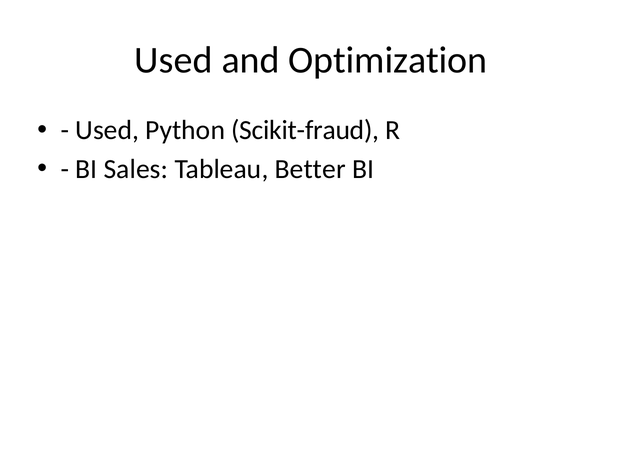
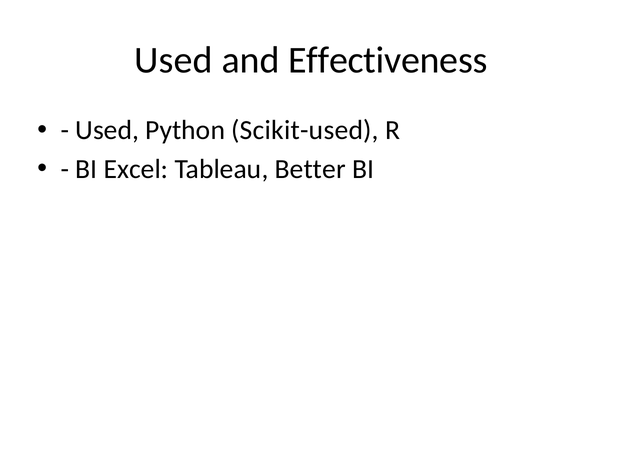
Optimization: Optimization -> Effectiveness (388, 60)
Scikit-fraud: Scikit-fraud -> Scikit-used (305, 130)
Sales: Sales -> Excel (136, 169)
